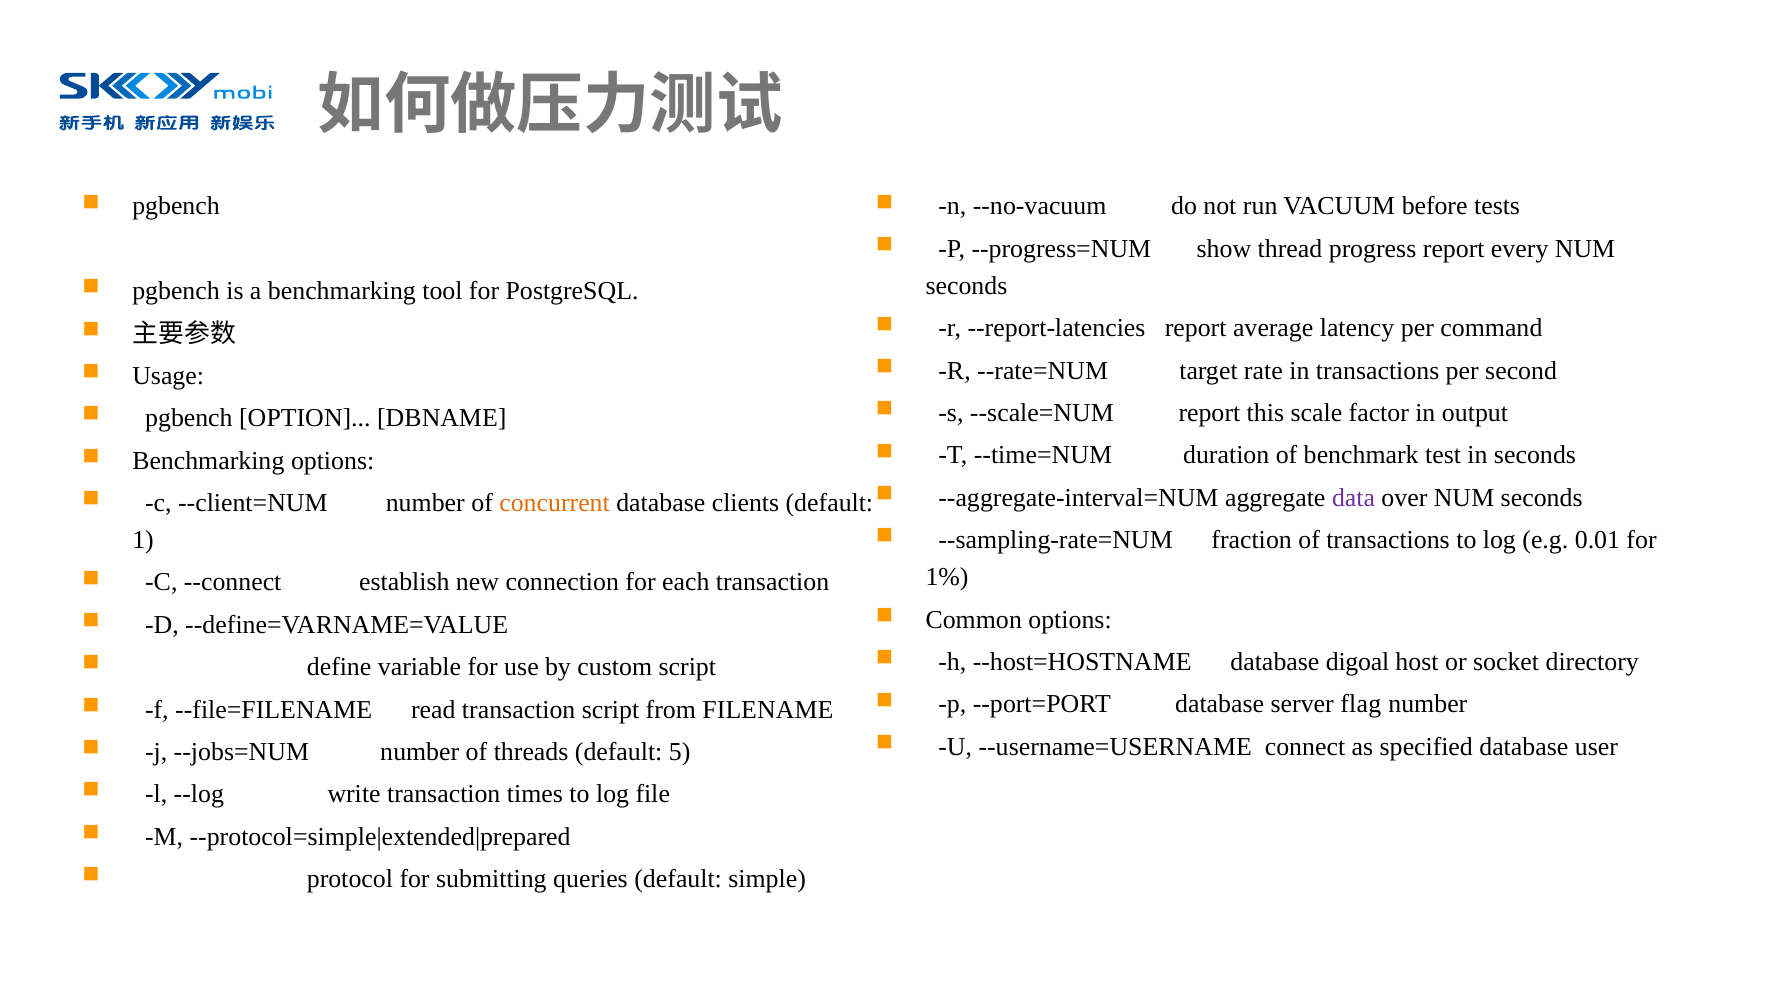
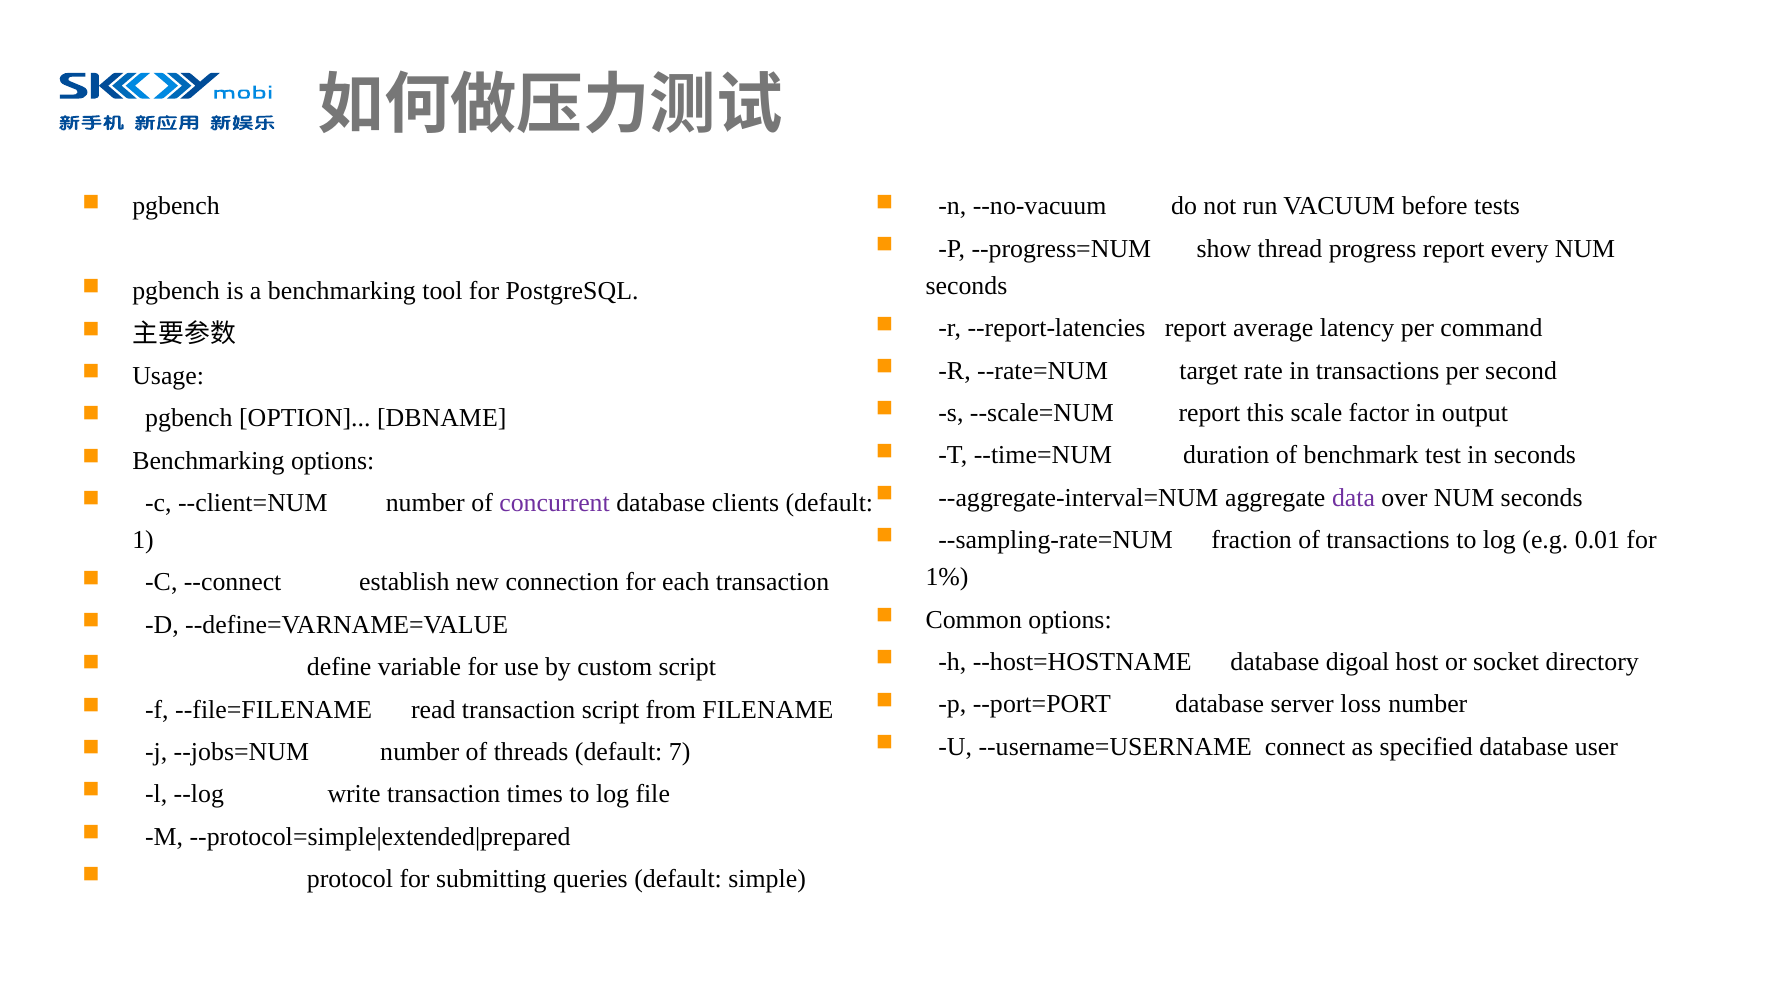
concurrent colour: orange -> purple (555, 503)
flag: flag -> loss (1361, 704)
5: 5 -> 7 (680, 752)
